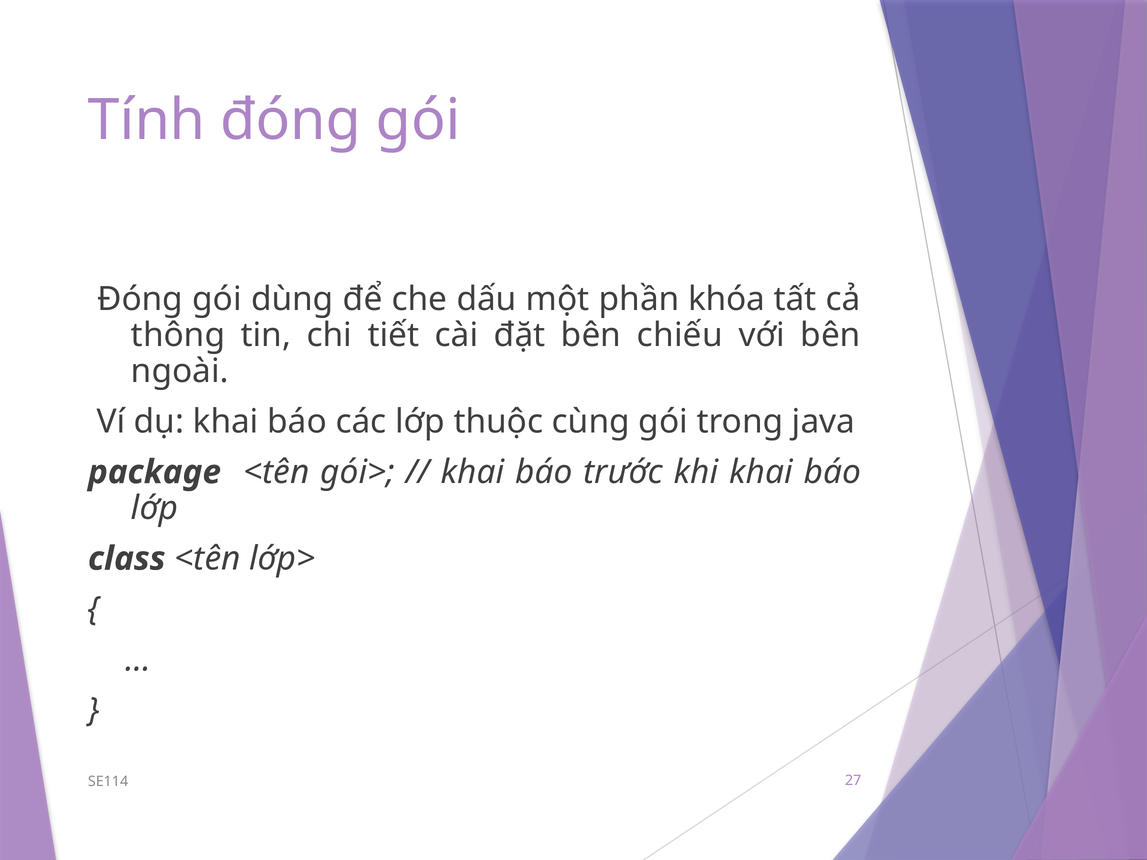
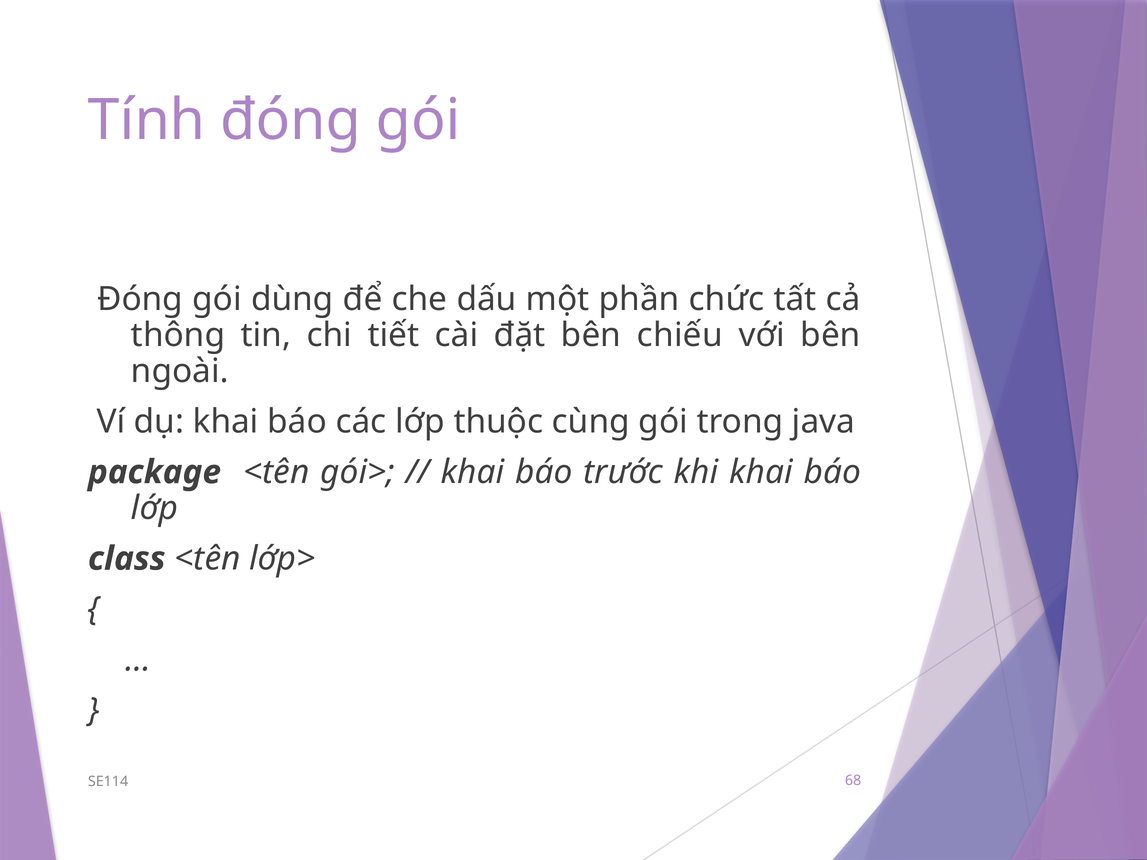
khóa: khóa -> chức (727, 299)
27: 27 -> 68 (853, 781)
